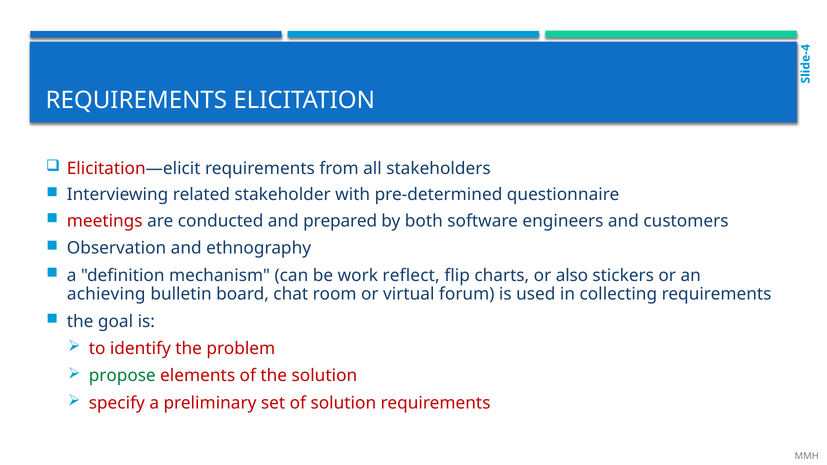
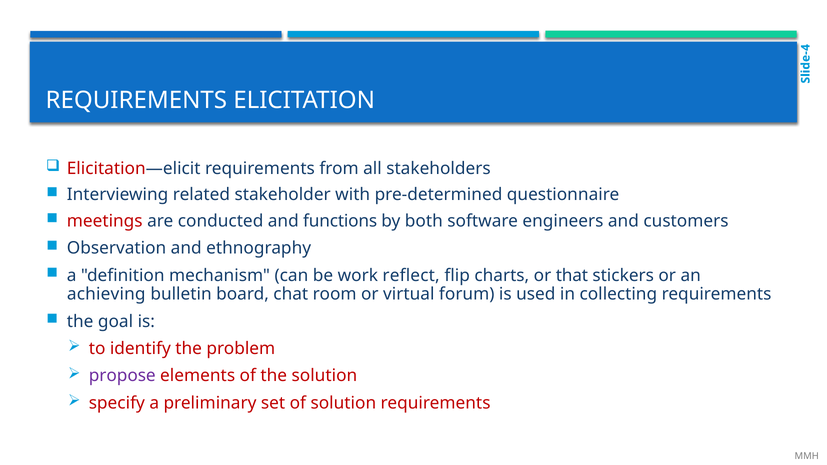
prepared: prepared -> functions (340, 221)
also: also -> that (572, 276)
propose colour: green -> purple (122, 376)
